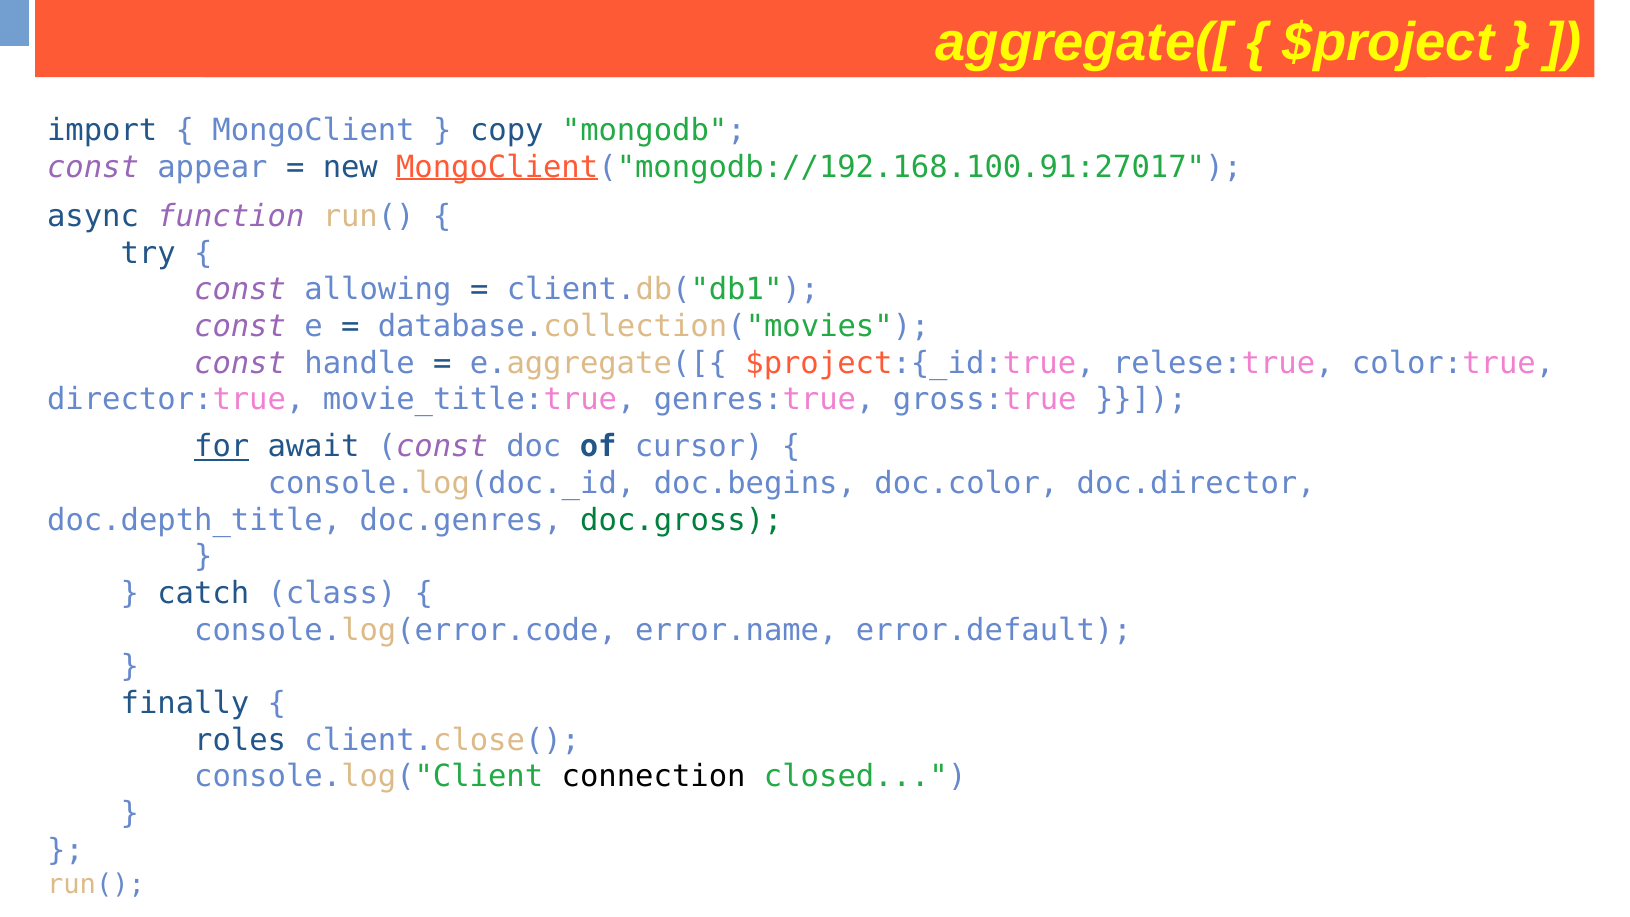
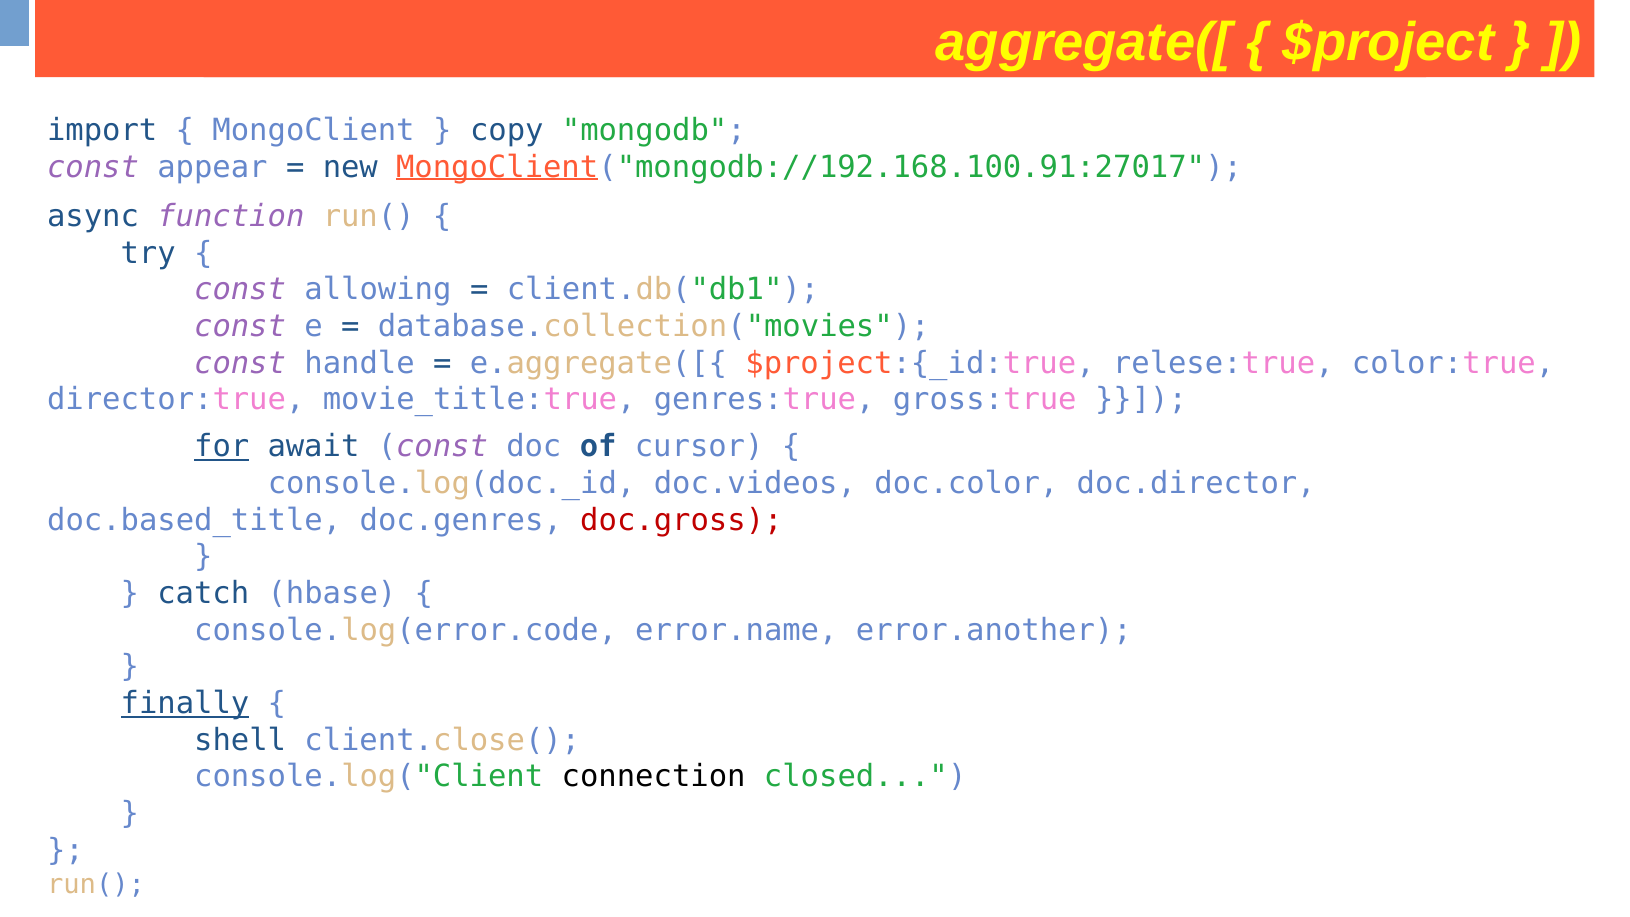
doc.begins: doc.begins -> doc.videos (755, 483)
doc.depth_title: doc.depth_title -> doc.based_title (194, 520)
doc.gross colour: green -> red (681, 520)
class: class -> hbase (332, 593)
error.default: error.default -> error.another (994, 630)
finally underline: none -> present (185, 703)
roles: roles -> shell (240, 740)
